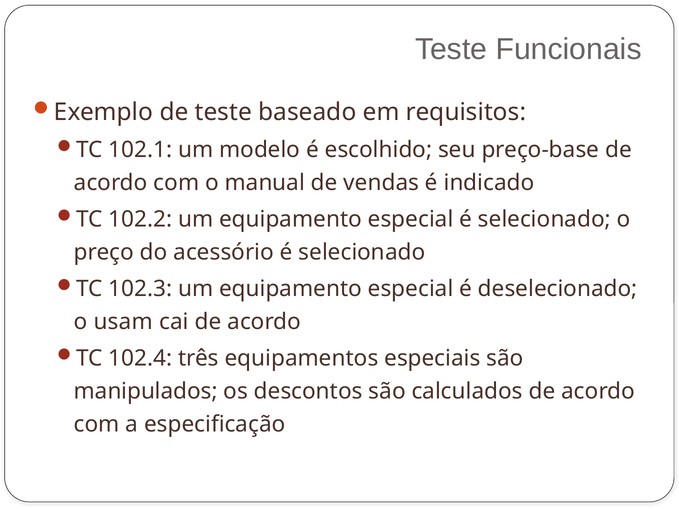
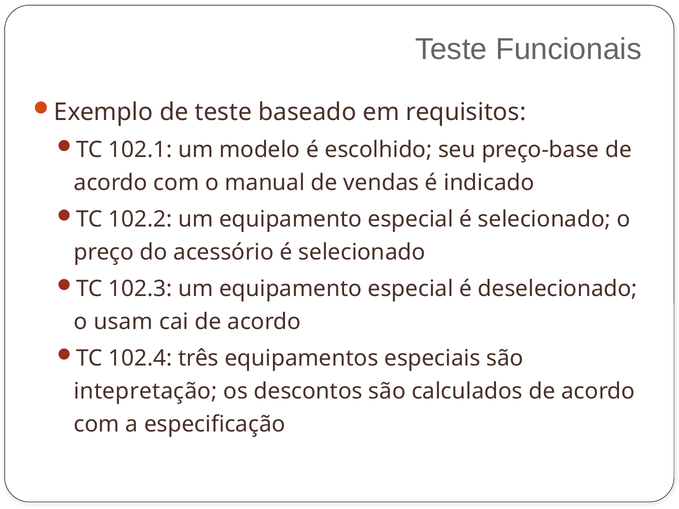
manipulados: manipulados -> intepretação (146, 391)
